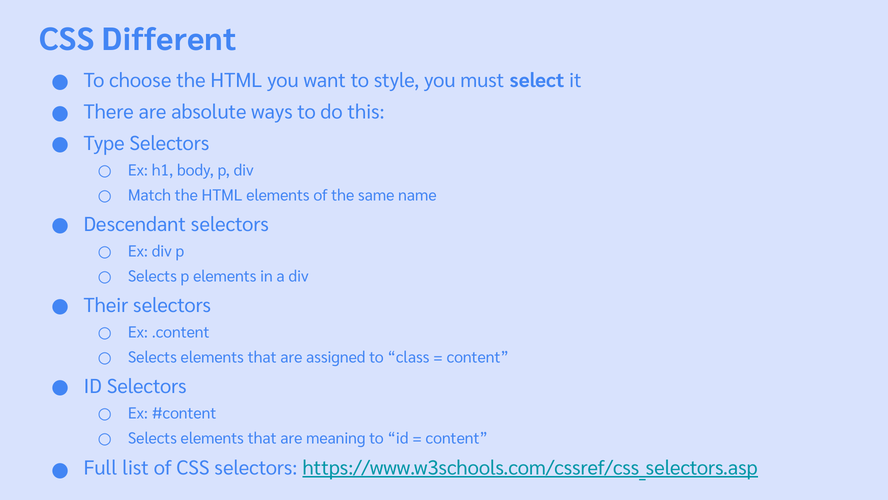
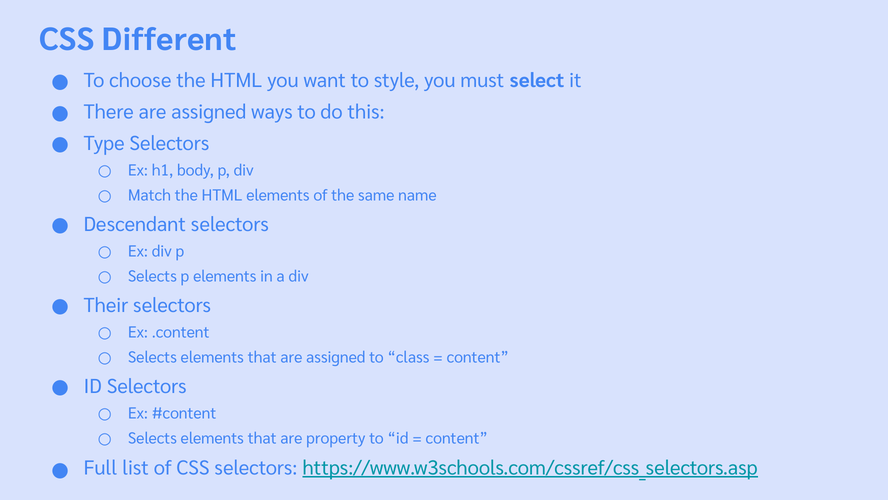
There are absolute: absolute -> assigned (209, 112)
meaning: meaning -> property (336, 438)
